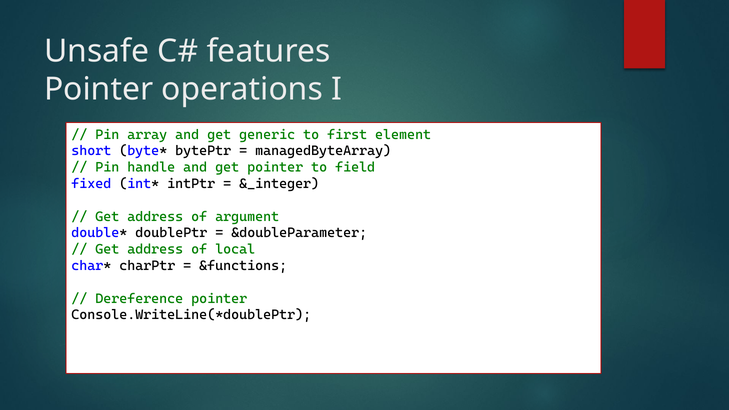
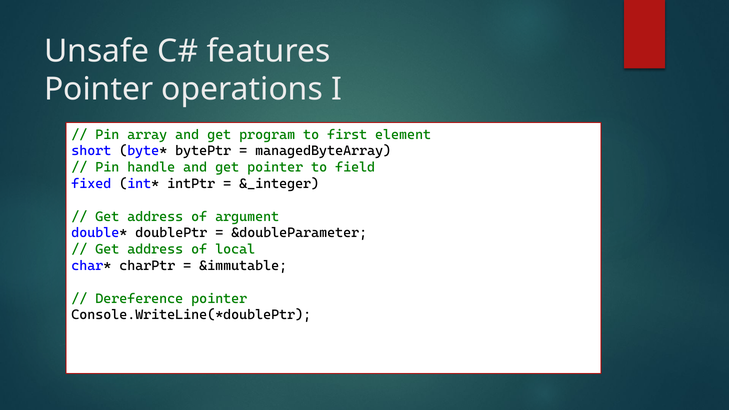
generic: generic -> program (267, 135)
&functions: &functions -> &immutable (243, 266)
